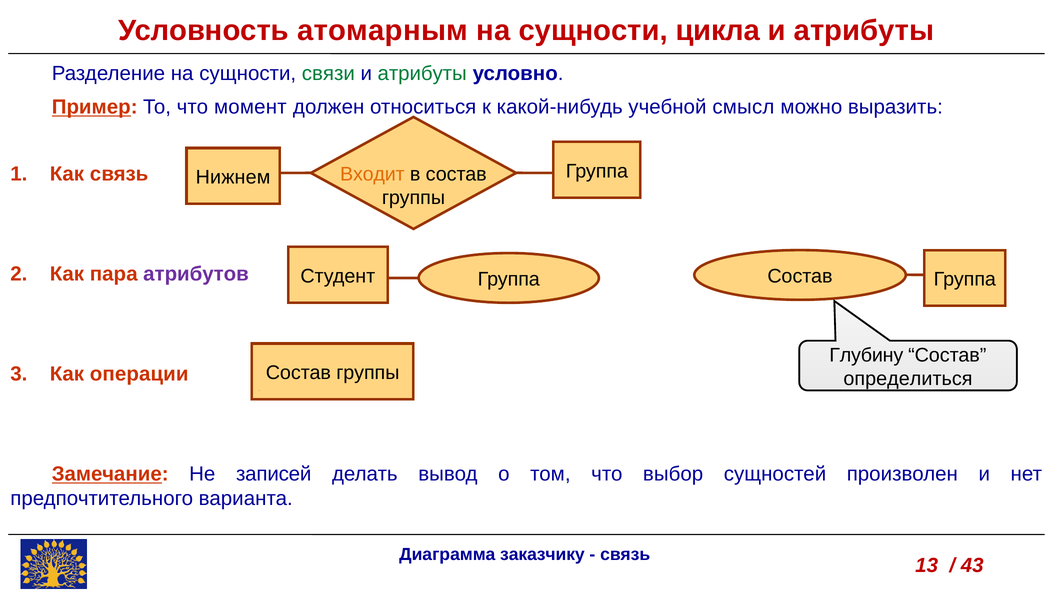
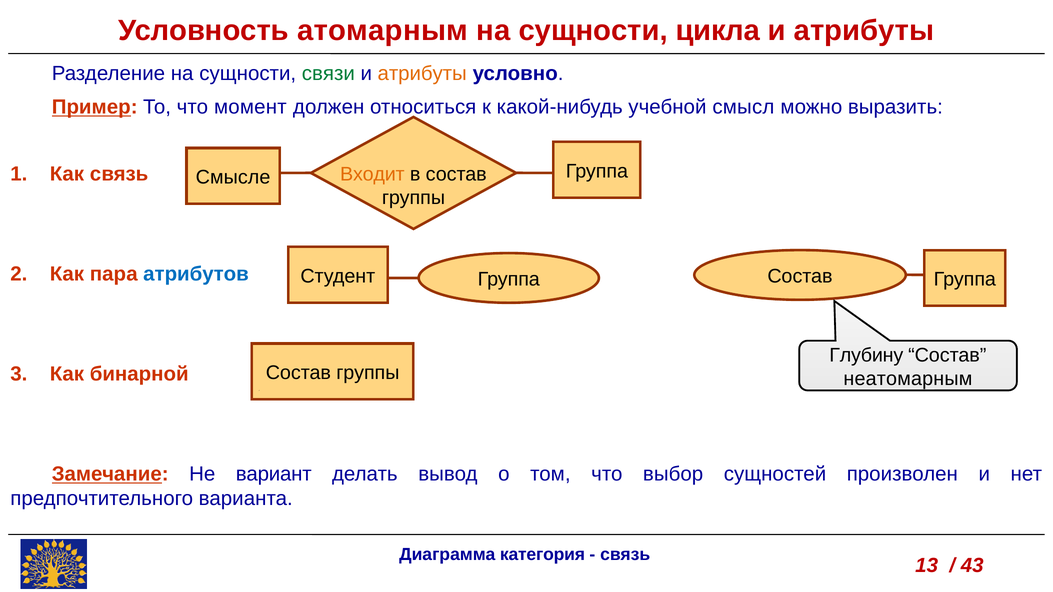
атрибуты colour: green -> orange (422, 74)
Нижнем: Нижнем -> Смысле (233, 177)
атрибутов colour: purple -> blue (196, 274)
операции: операции -> бинарной (139, 374)
определиться: определиться -> неатомарным (908, 379)
записей: записей -> вариант (274, 474)
заказчику: заказчику -> категория (542, 555)
